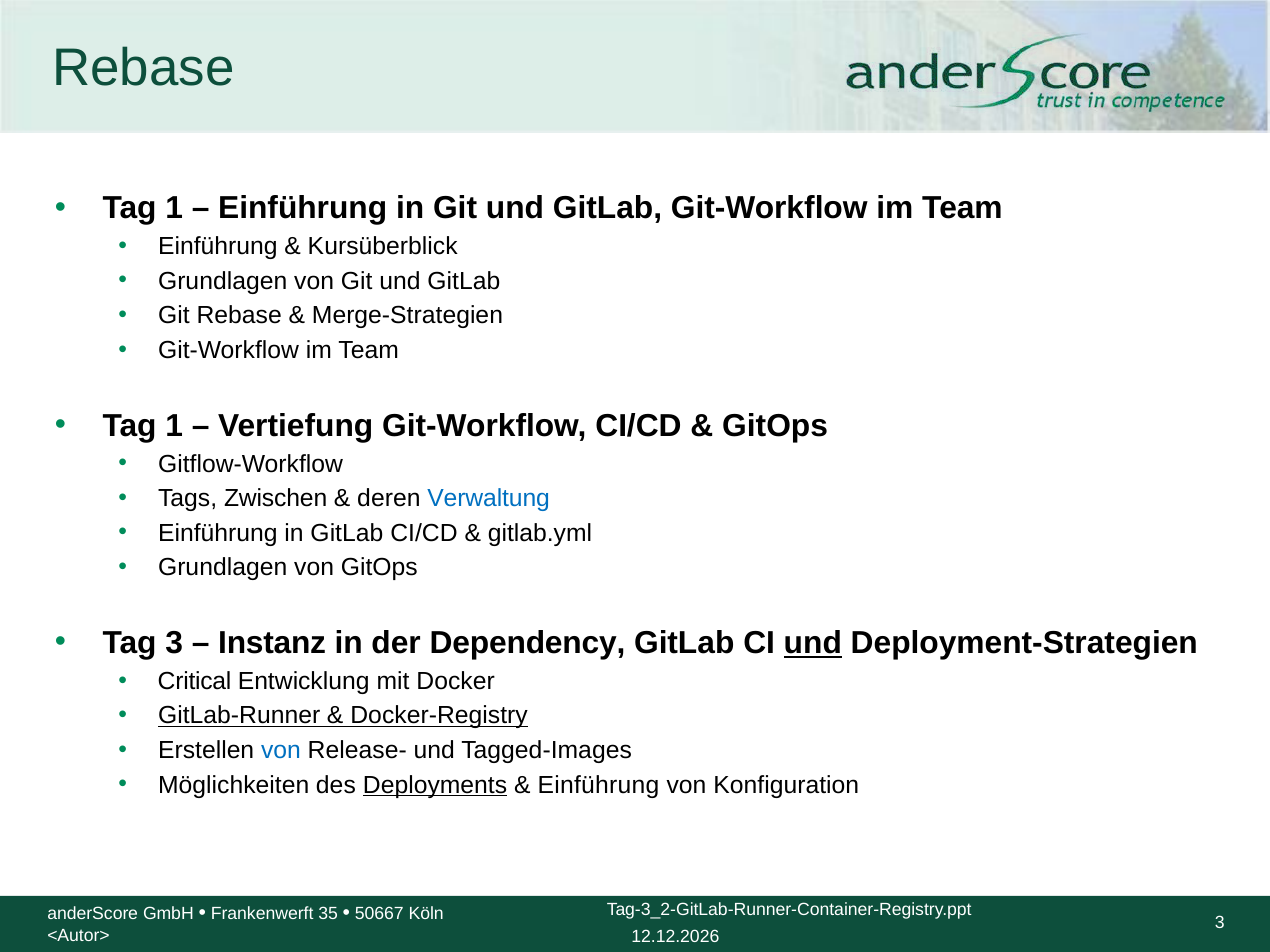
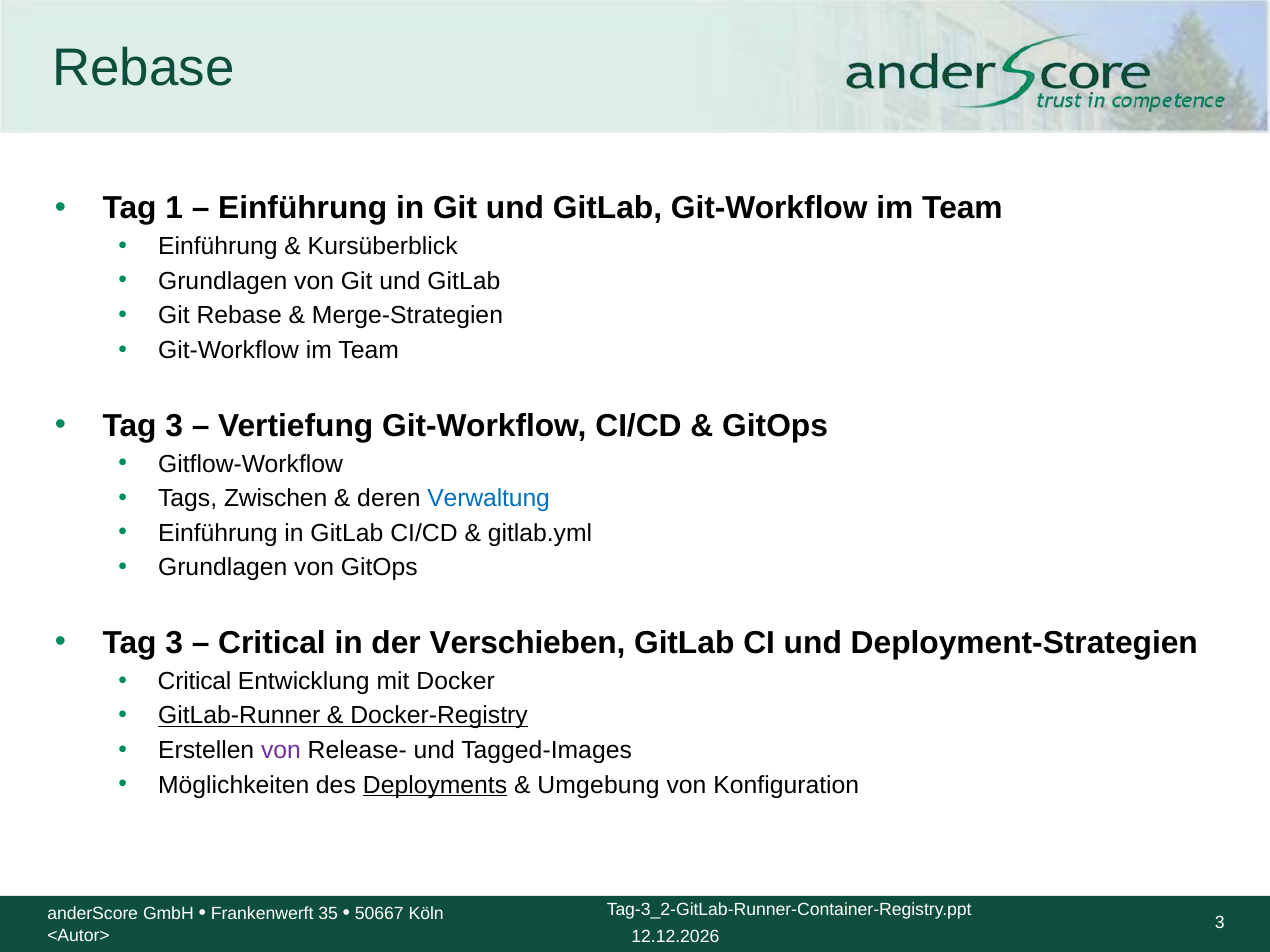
1: 1 -> 3 (174, 426)
Instanz: Instanz -> Critical (272, 643)
Dependency: Dependency -> Verschieben (528, 643)
und underline: present -> none (813, 643)
von colour: blue -> purple (281, 751)
Einführung: Einführung -> Umgebung (598, 785)
